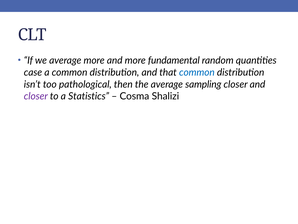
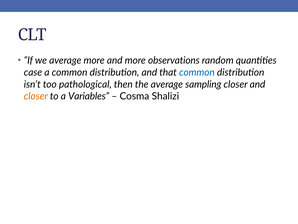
fundamental: fundamental -> observations (174, 60)
closer colour: purple -> orange (36, 96)
Statistics: Statistics -> Variables (89, 96)
